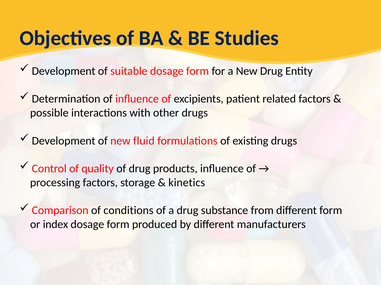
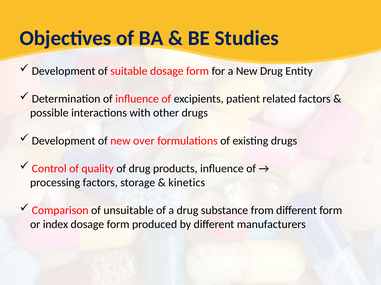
fluid: fluid -> over (144, 141)
conditions: conditions -> unsuitable (128, 211)
